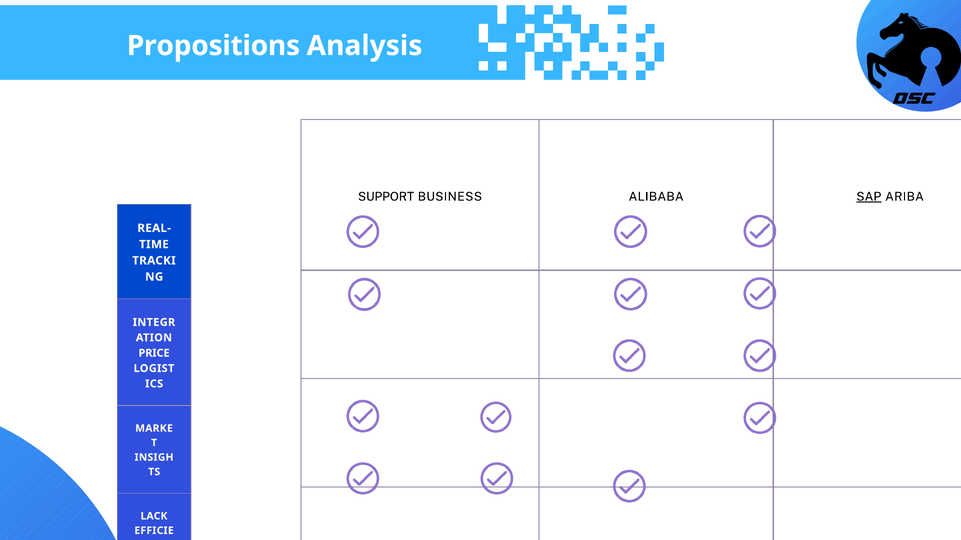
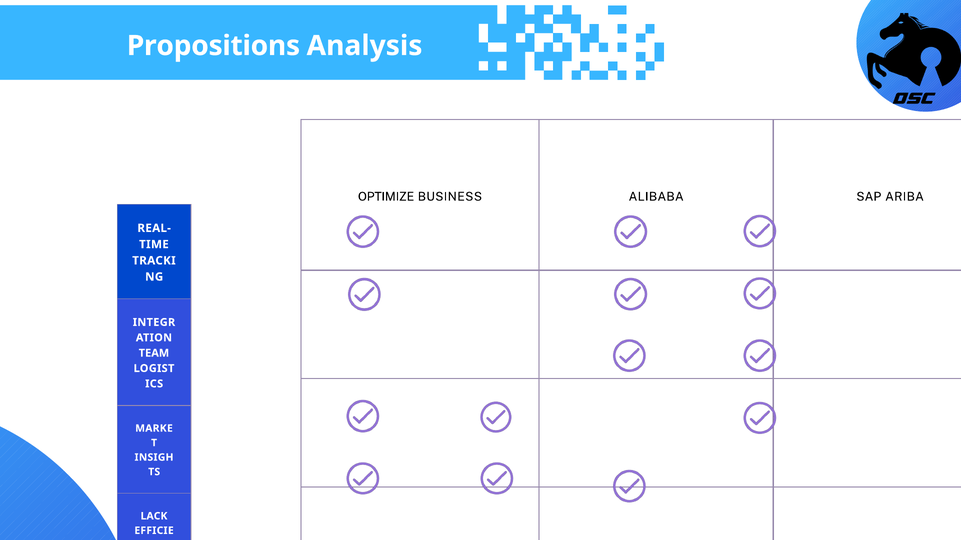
SUPPORT: SUPPORT -> OPTIMIZE (386, 197)
SAP underline: present -> none (869, 197)
PRICE: PRICE -> TEAM (154, 353)
